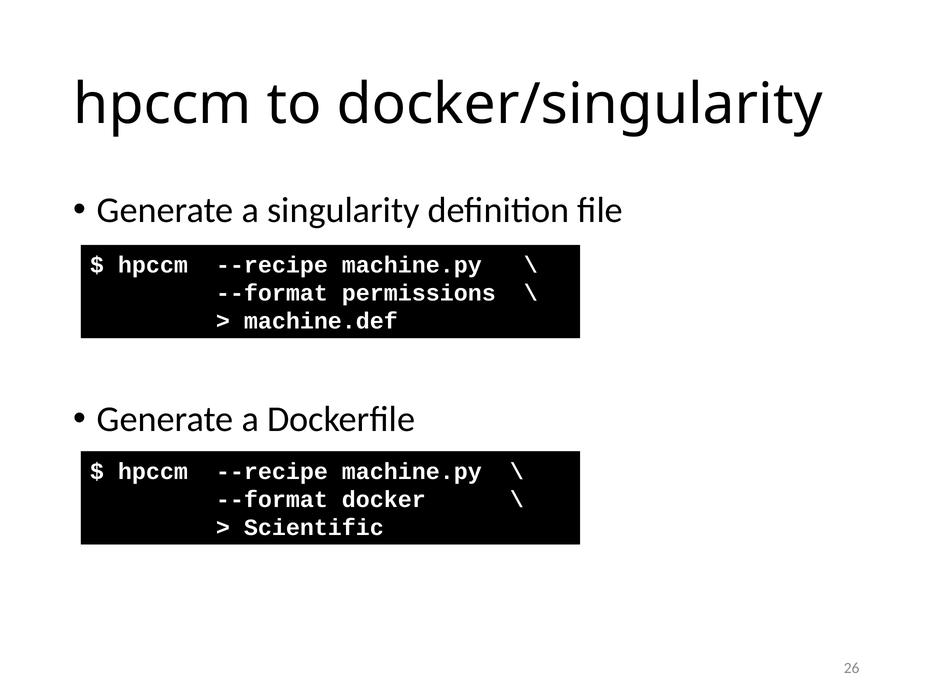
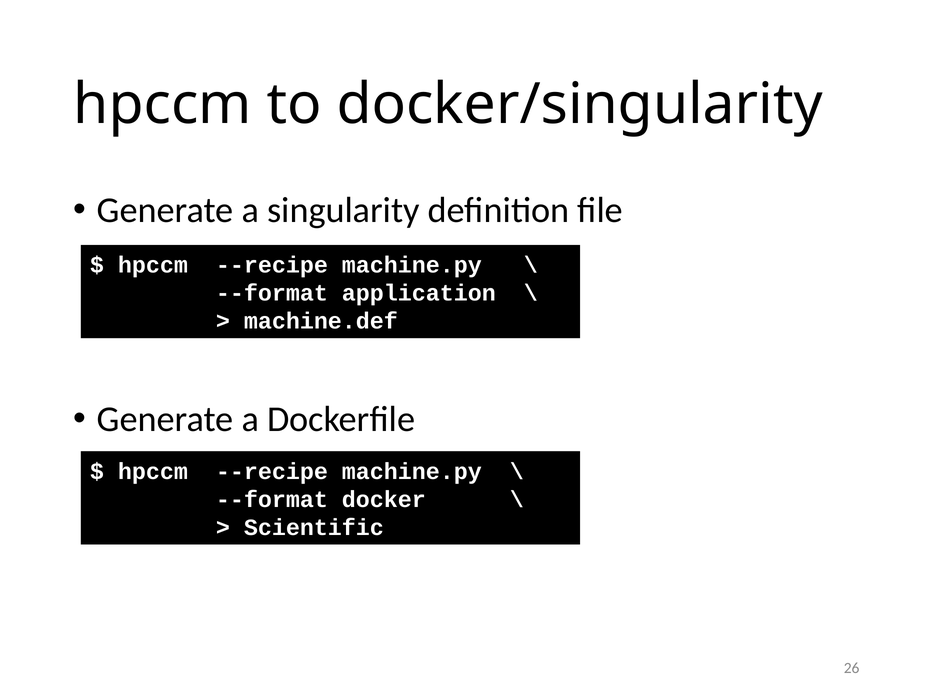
permissions: permissions -> application (419, 293)
